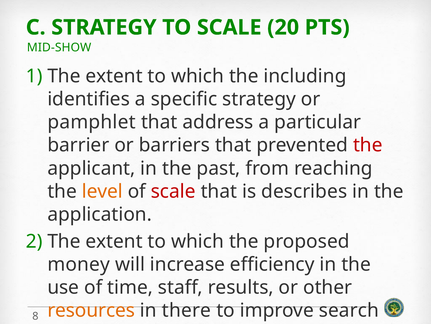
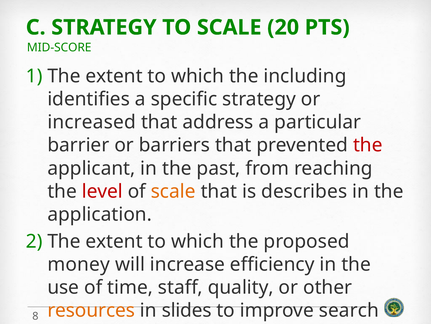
MID-SHOW: MID-SHOW -> MID-SCORE (59, 47)
pamphlet: pamphlet -> increased (92, 122)
level colour: orange -> red (102, 191)
scale colour: red -> orange (173, 191)
results: results -> quality (241, 287)
there: there -> slides (187, 310)
